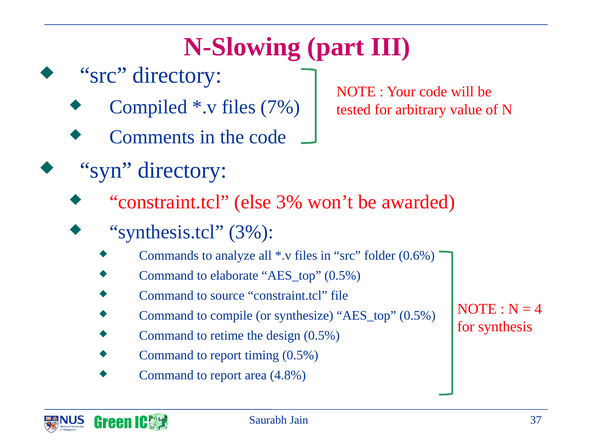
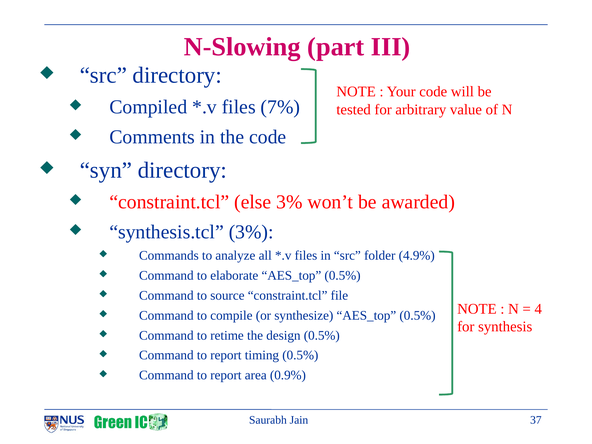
0.6%: 0.6% -> 4.9% (417, 255)
4.8%: 4.8% -> 0.9% (288, 375)
